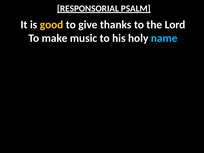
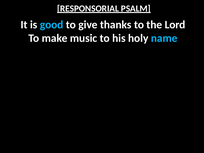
good colour: yellow -> light blue (52, 25)
